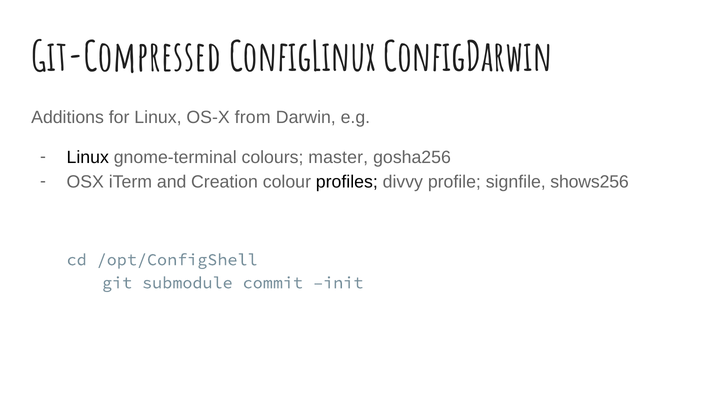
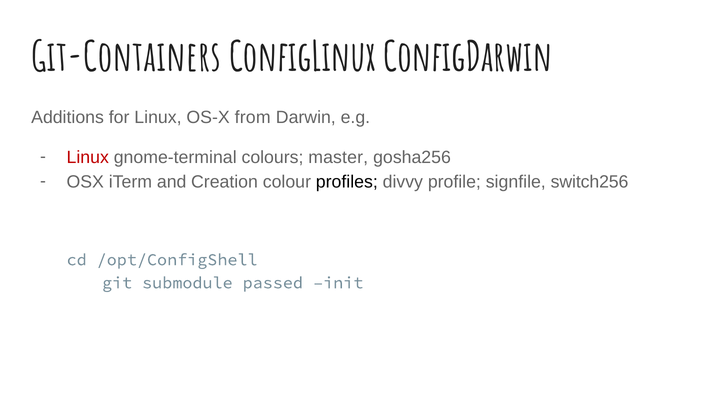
Git-Compressed: Git-Compressed -> Git-Containers (126, 57)
Linux colour: black -> red (88, 157)
shows256: shows256 -> switch256 (590, 182)
commit: commit -> passed (273, 283)
